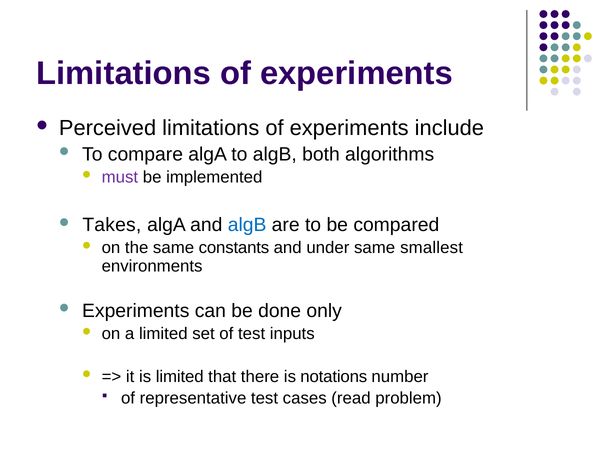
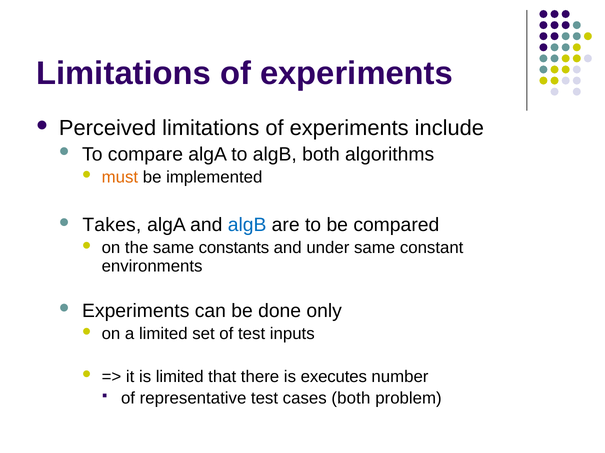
must colour: purple -> orange (120, 177)
smallest: smallest -> constant (432, 248)
notations: notations -> executes (334, 377)
cases read: read -> both (351, 399)
